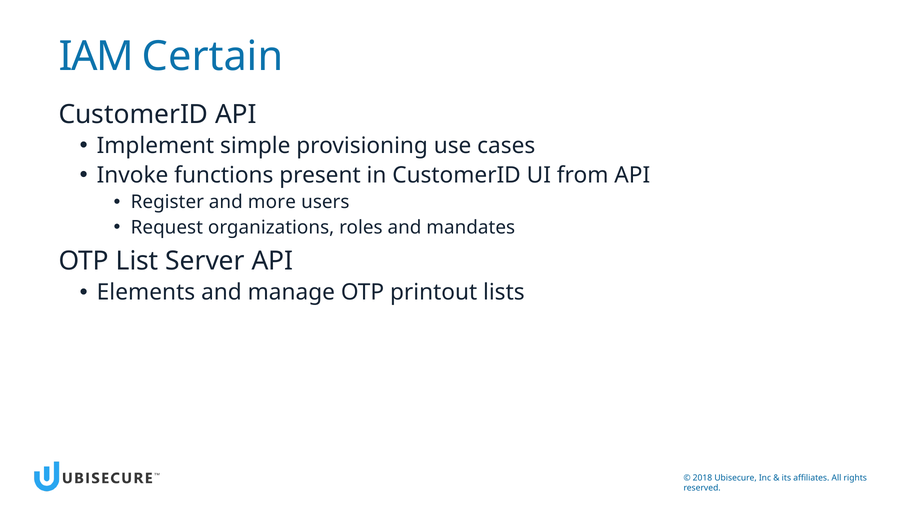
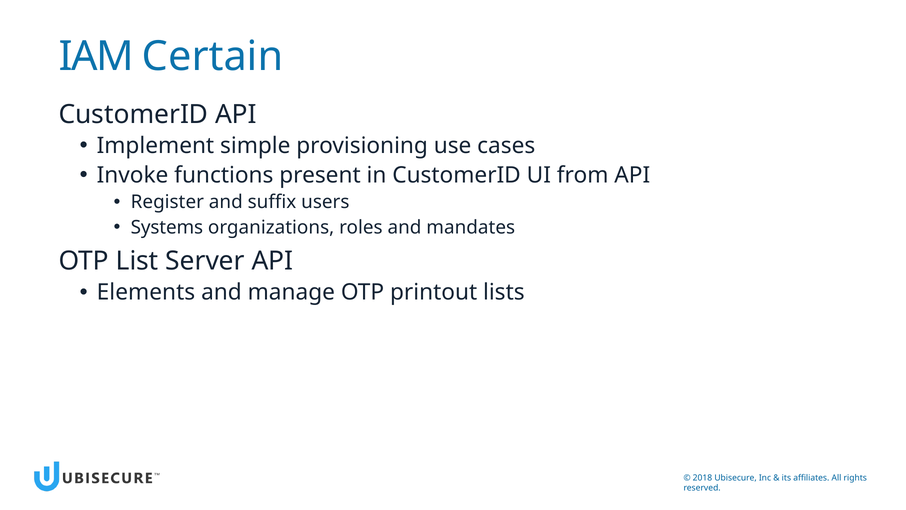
more: more -> suffix (272, 202)
Request: Request -> Systems (167, 227)
